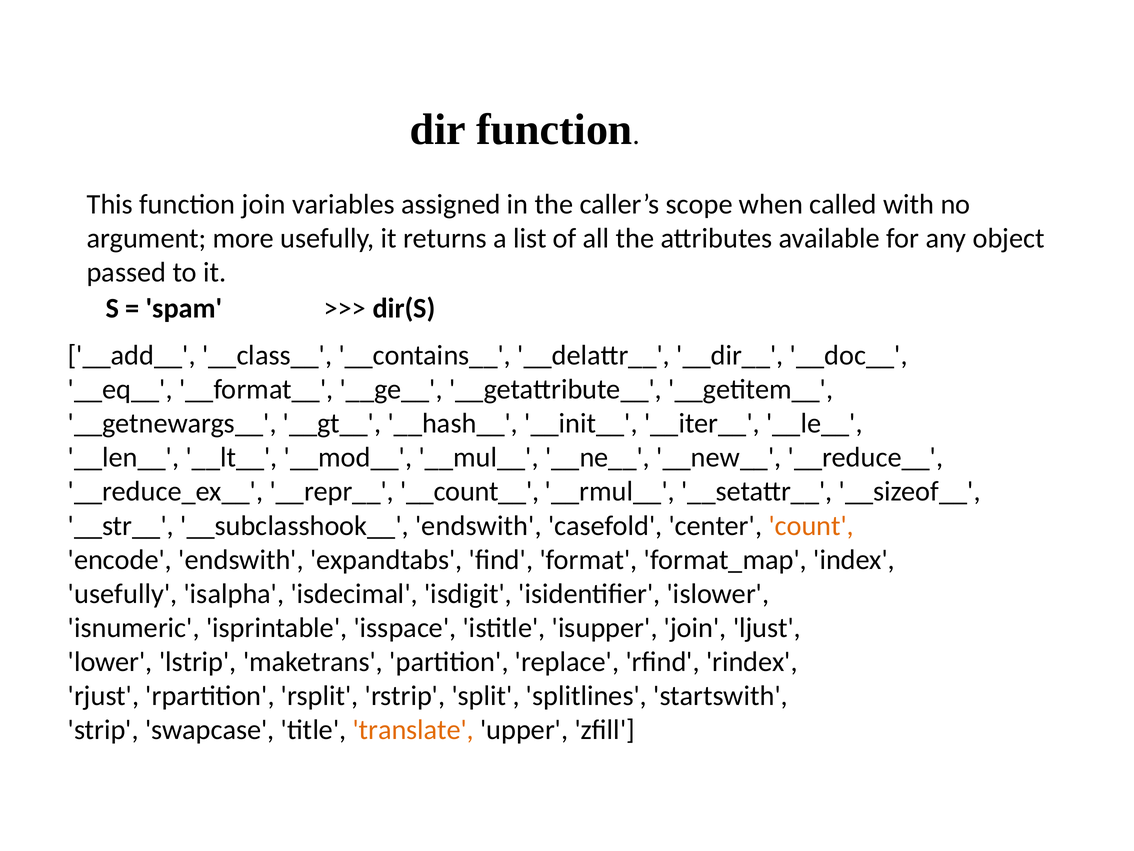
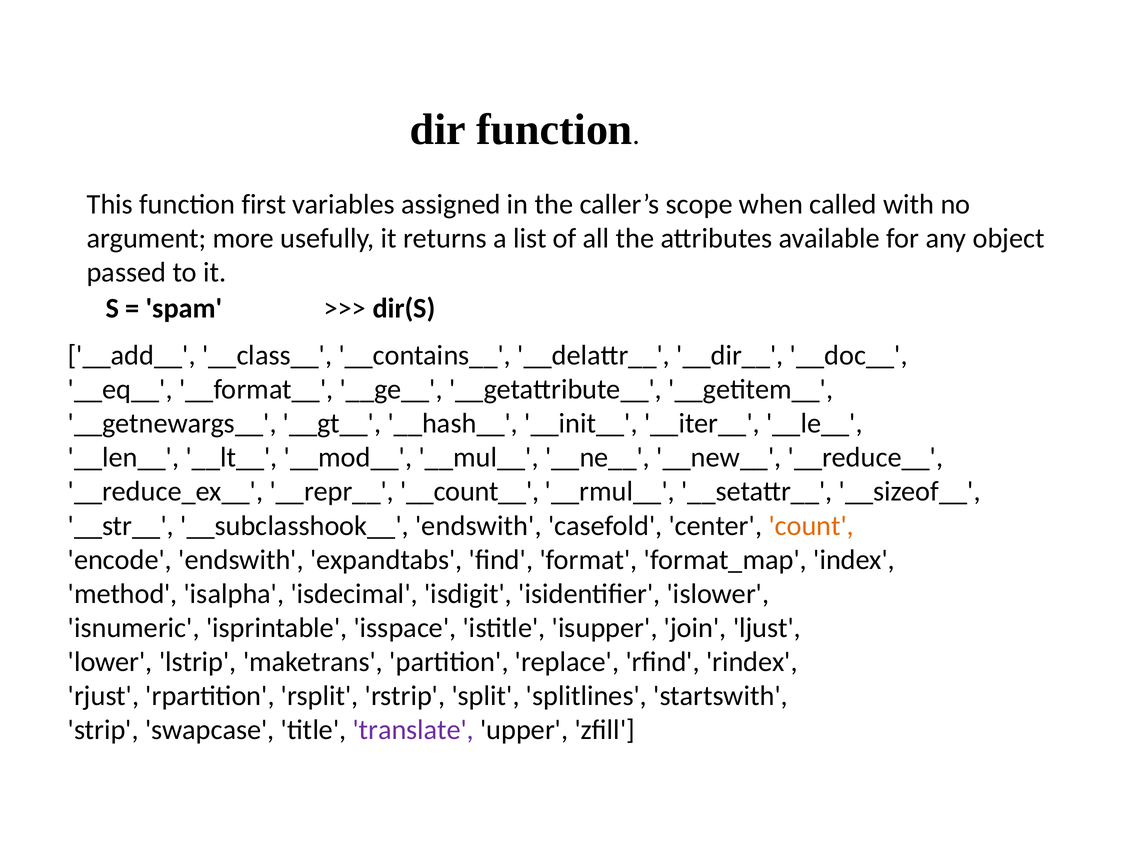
function join: join -> first (264, 204)
usefully: usefully -> method (123, 593)
translate colour: orange -> purple (413, 729)
